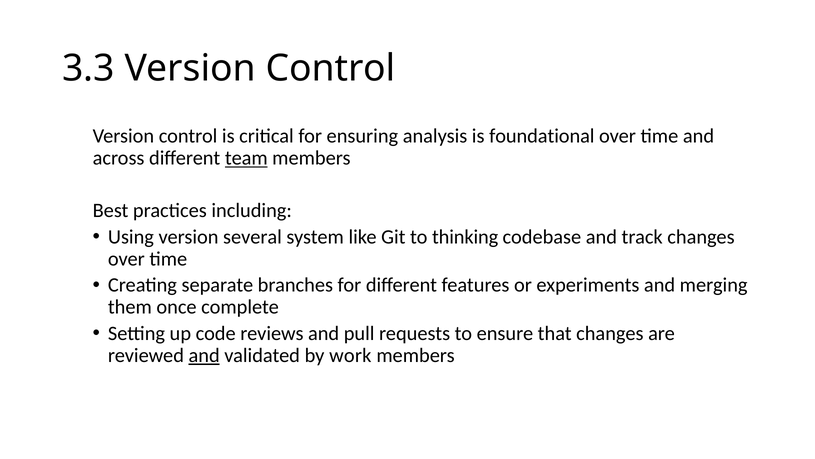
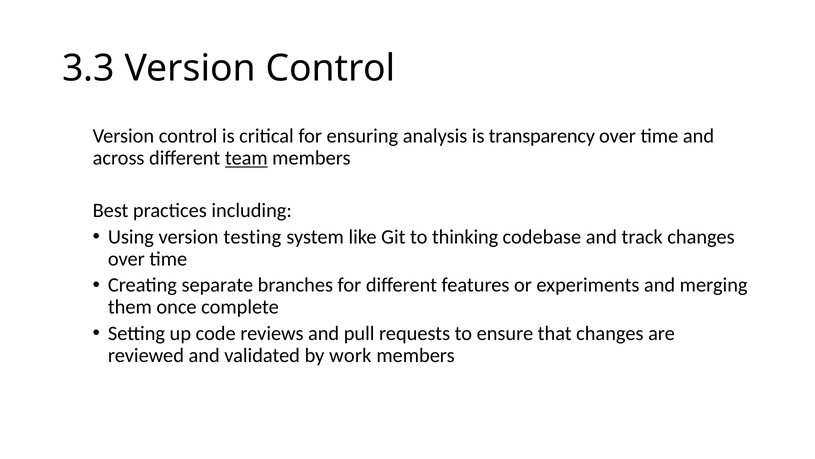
foundational: foundational -> transparency (542, 136)
several: several -> testing (252, 237)
and underline: present -> none (204, 355)
